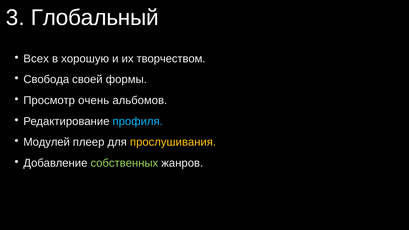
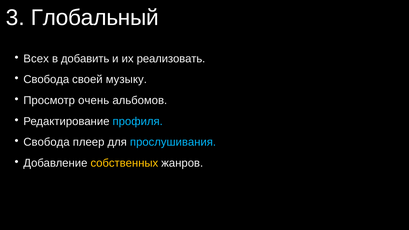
хорошую: хорошую -> добавить (85, 59)
творчеством: творчеством -> реализовать (171, 59)
формы: формы -> музыку (126, 80)
Модулей: Модулей -> Свобода (47, 142)
прослушивания colour: yellow -> light blue (173, 142)
собственных colour: light green -> yellow (124, 163)
